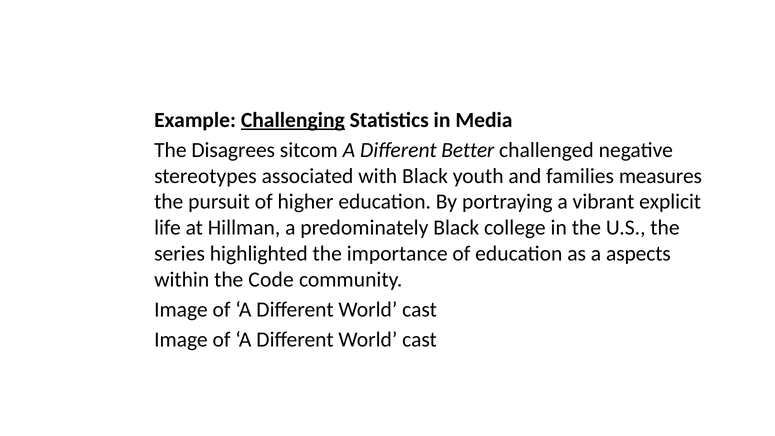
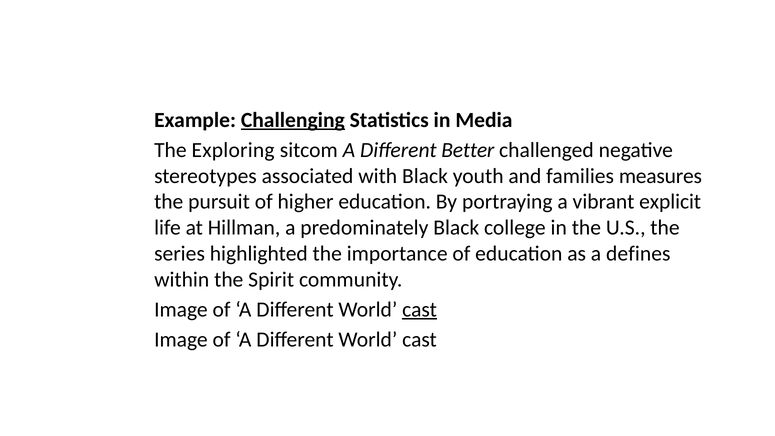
Disagrees: Disagrees -> Exploring (233, 150)
aspects: aspects -> defines (638, 254)
Code: Code -> Spirit (271, 279)
cast underline: none -> present (420, 310)
